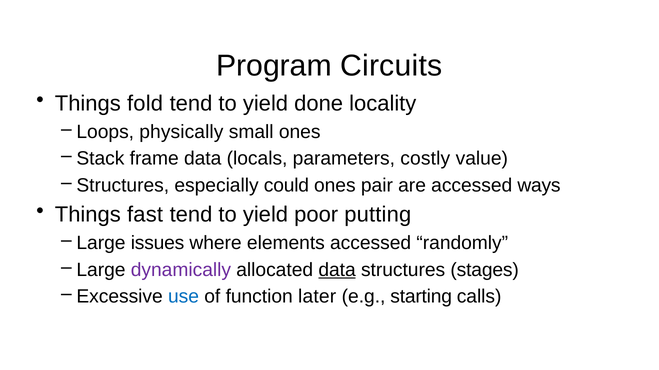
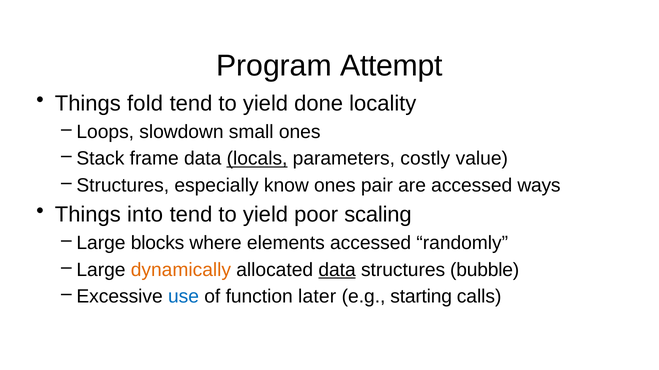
Circuits: Circuits -> Attempt (392, 66)
physically: physically -> slowdown (181, 132)
locals underline: none -> present (257, 159)
could: could -> know (286, 186)
fast: fast -> into (145, 215)
putting: putting -> scaling (378, 215)
issues: issues -> blocks (158, 243)
dynamically colour: purple -> orange (181, 270)
stages: stages -> bubble (485, 270)
